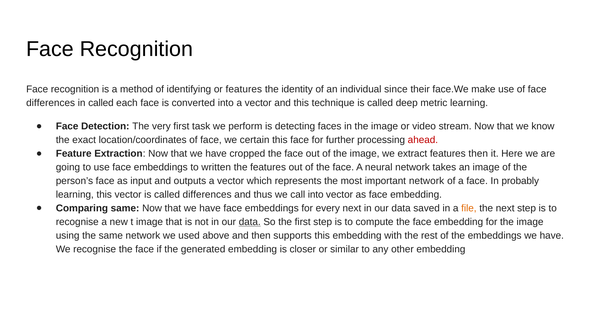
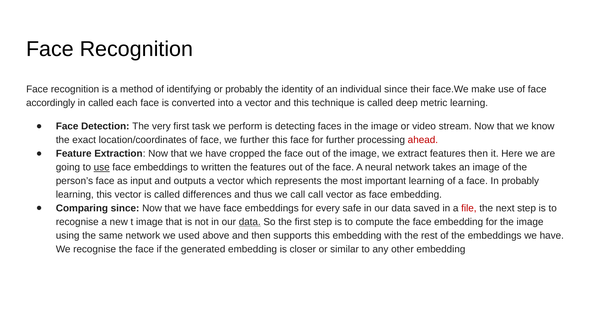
or features: features -> probably (244, 89)
differences: differences -> accordingly (51, 103)
we certain: certain -> further (255, 140)
use underline: none -> present (102, 167)
important network: network -> learning (427, 181)
call into: into -> call (316, 195)
Comparing same: same -> since (125, 208)
every next: next -> safe (352, 208)
file colour: orange -> red (469, 208)
